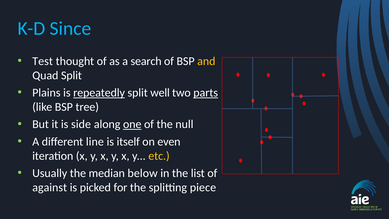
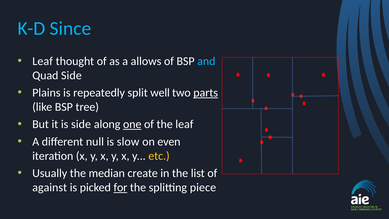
Test: Test -> Leaf (43, 61)
search: search -> allows (146, 61)
and colour: yellow -> light blue (206, 61)
Quad Split: Split -> Side (71, 75)
repeatedly underline: present -> none (99, 93)
the null: null -> leaf (184, 124)
line: line -> null (95, 141)
itself: itself -> slow (128, 141)
below: below -> create (143, 173)
for underline: none -> present (120, 187)
